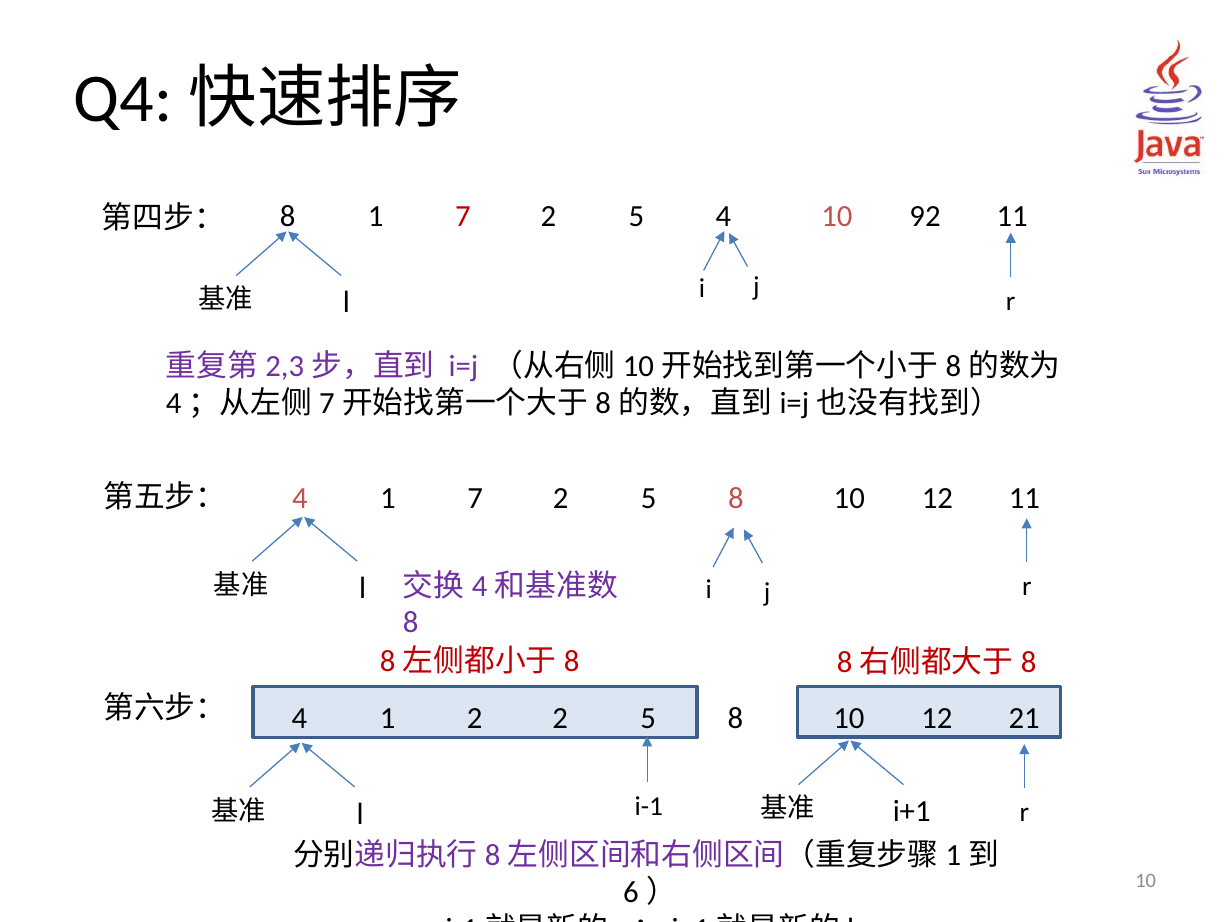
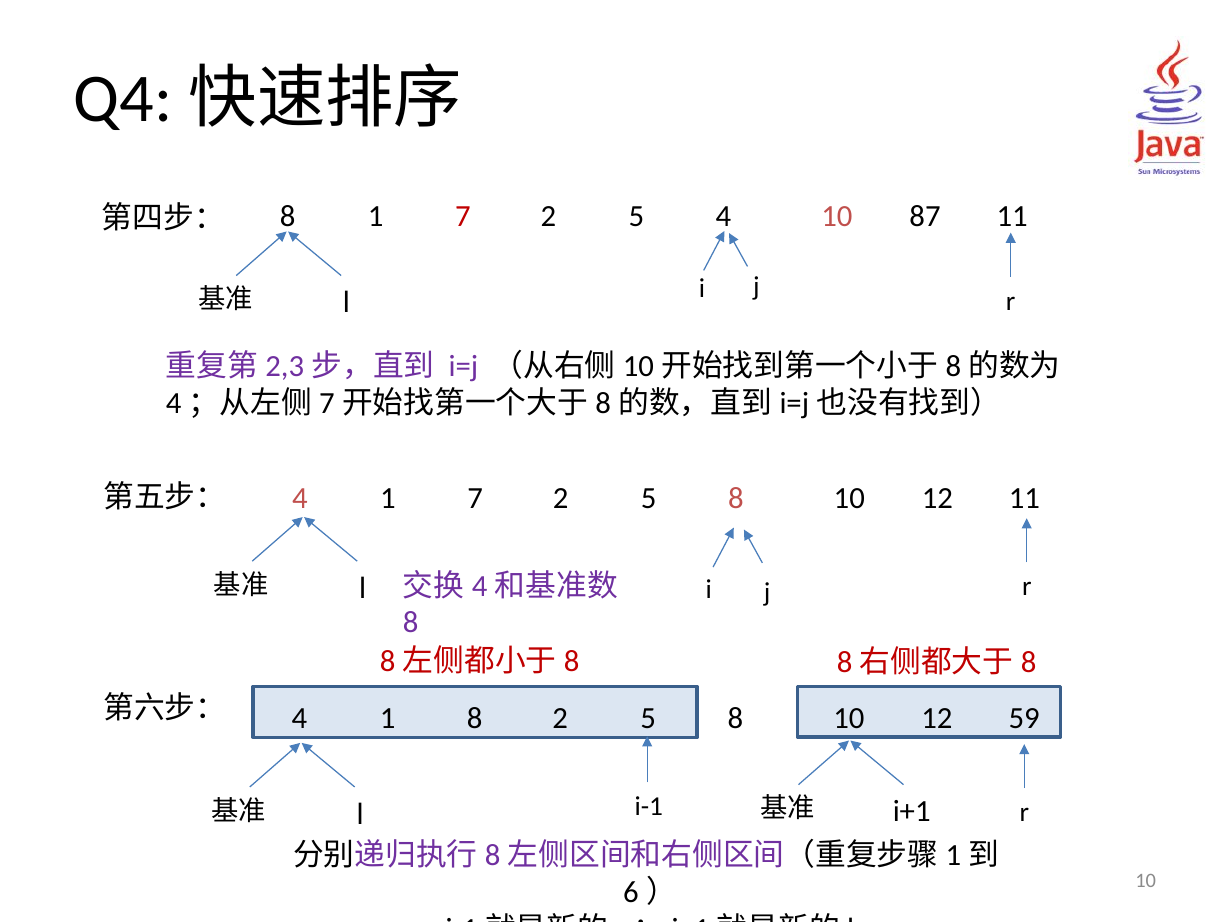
92: 92 -> 87 (925, 217)
1 2: 2 -> 8 (475, 719)
21: 21 -> 59 (1024, 719)
